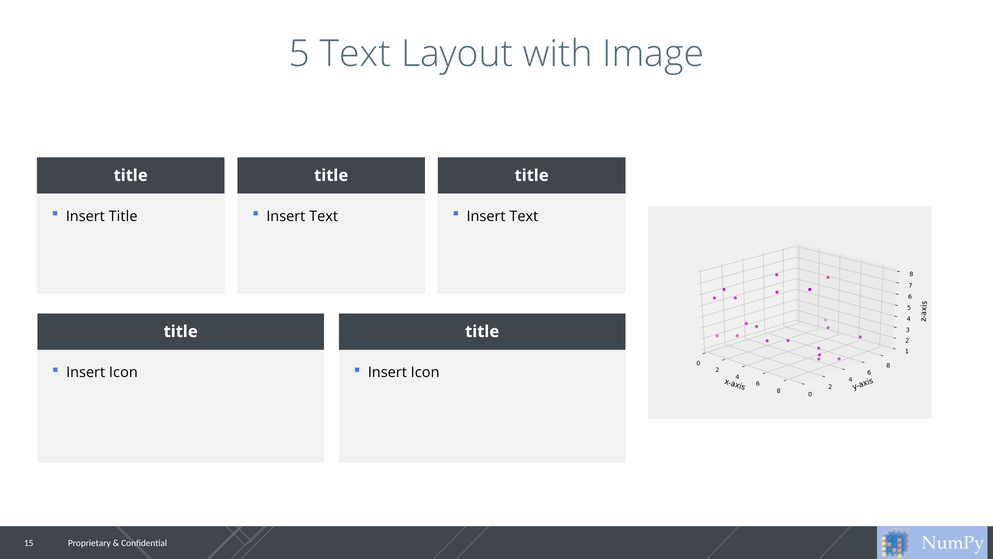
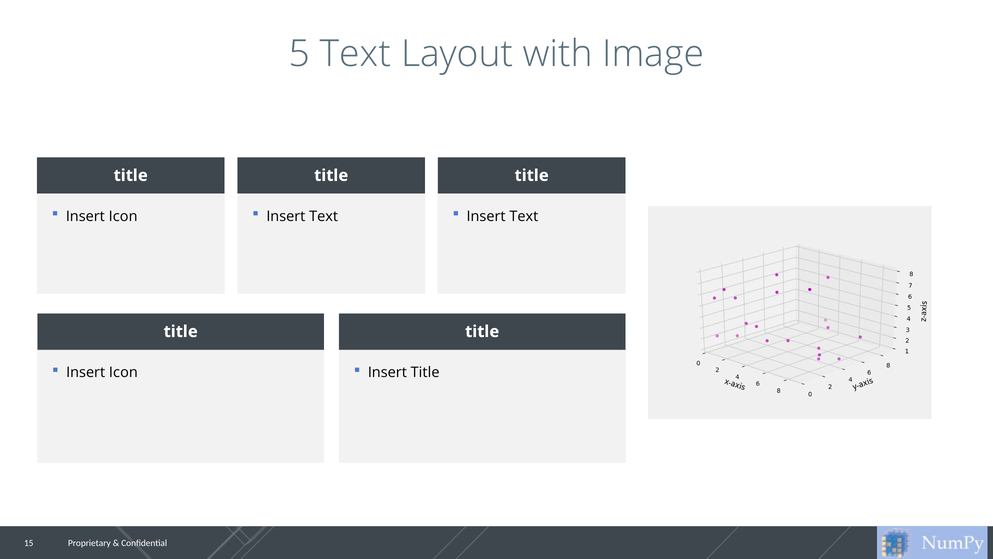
Title: Title -> Icon (123, 216)
Icon: Icon -> Title (425, 372)
